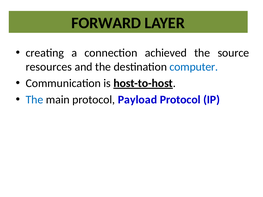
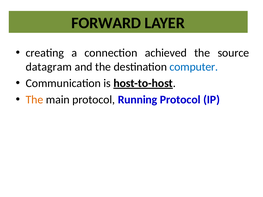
resources: resources -> datagram (49, 67)
The colour: blue -> orange (34, 100)
Payload: Payload -> Running (138, 100)
